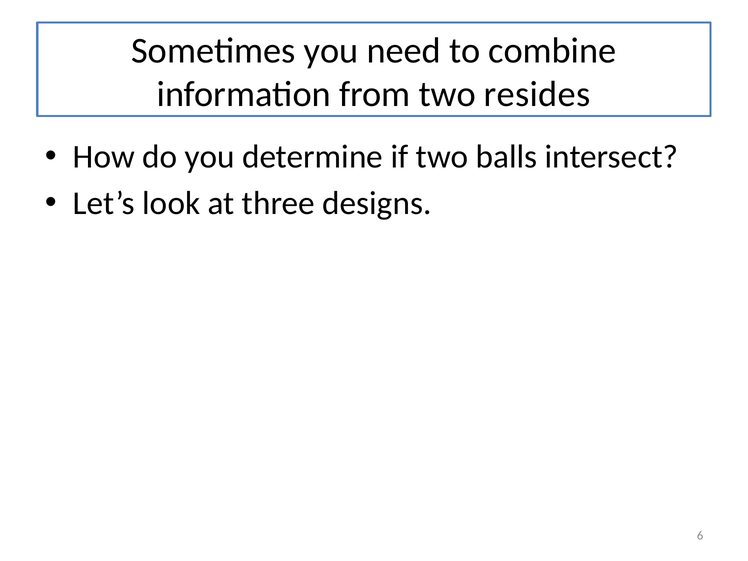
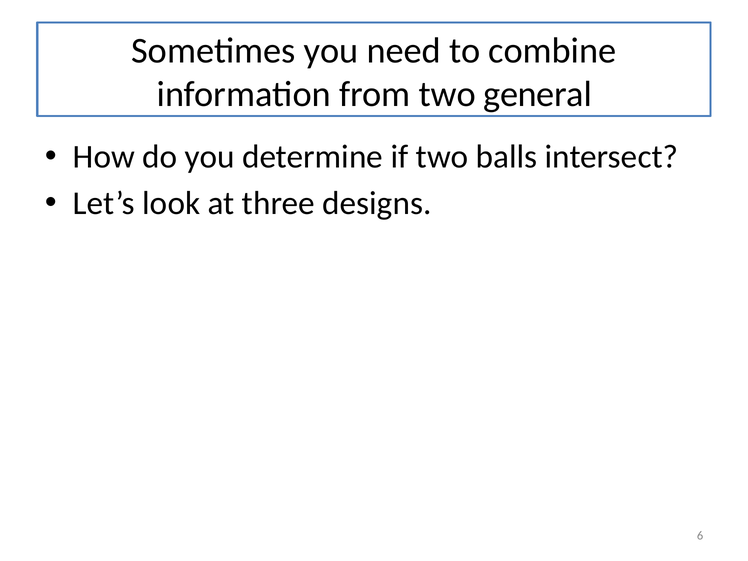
resides: resides -> general (538, 94)
